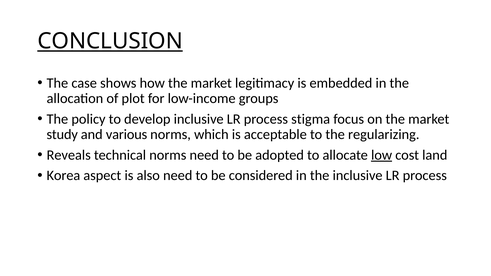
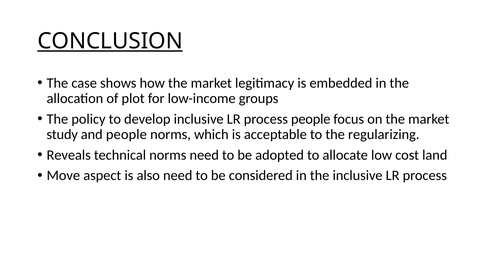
process stigma: stigma -> people (311, 119)
and various: various -> people (126, 135)
low underline: present -> none (382, 155)
Korea: Korea -> Move (63, 176)
